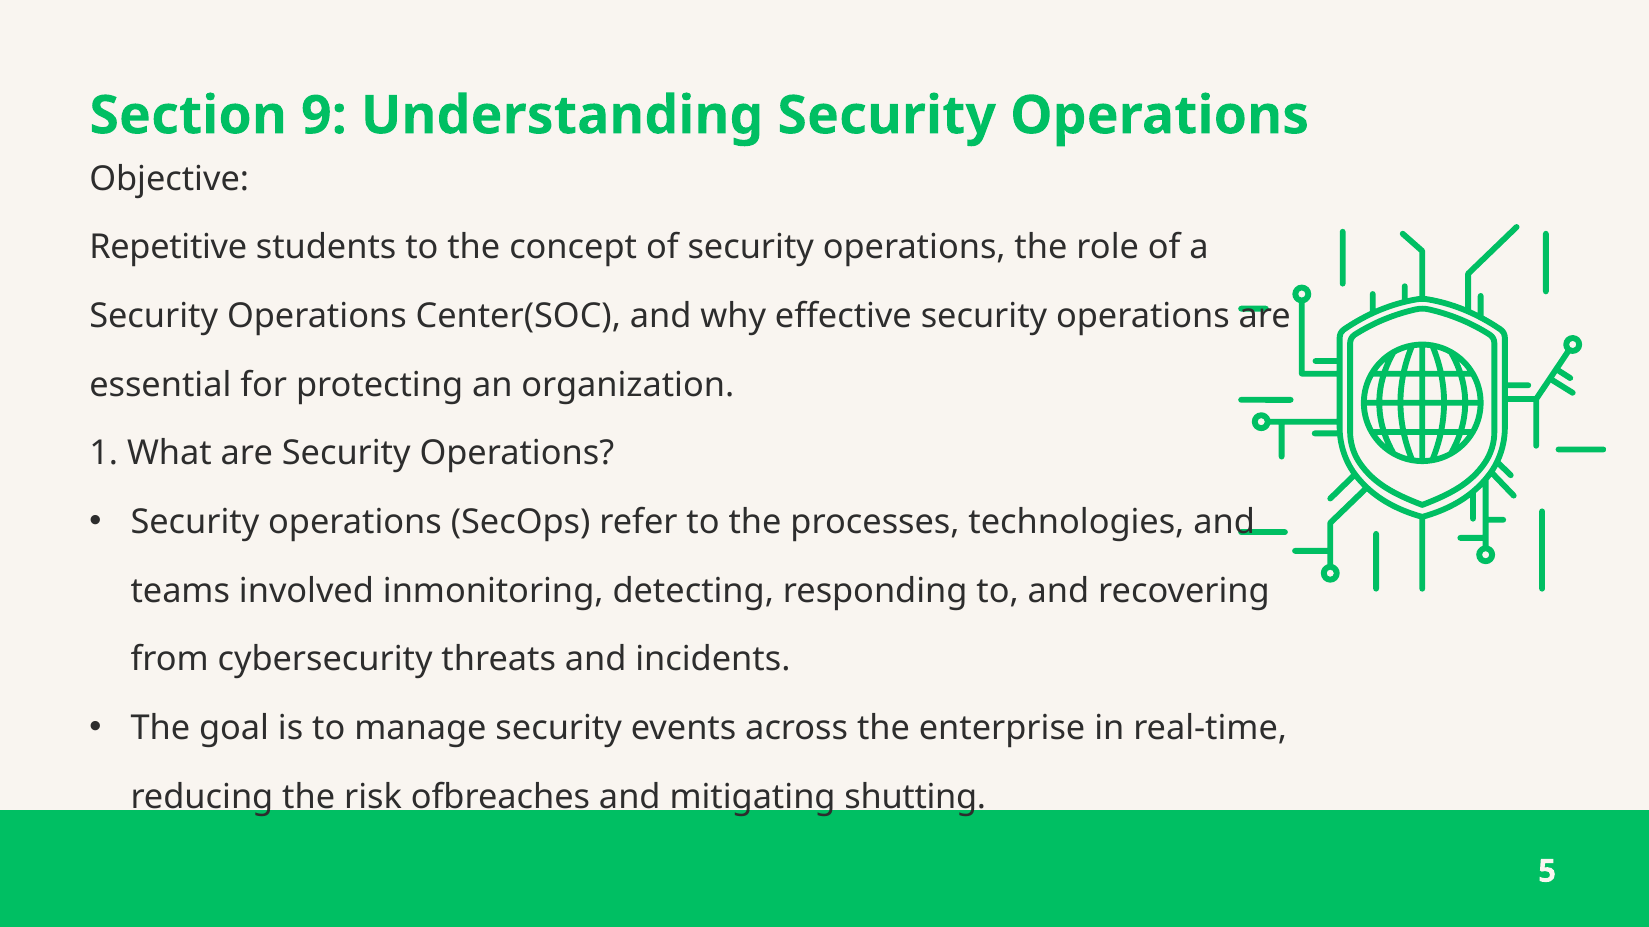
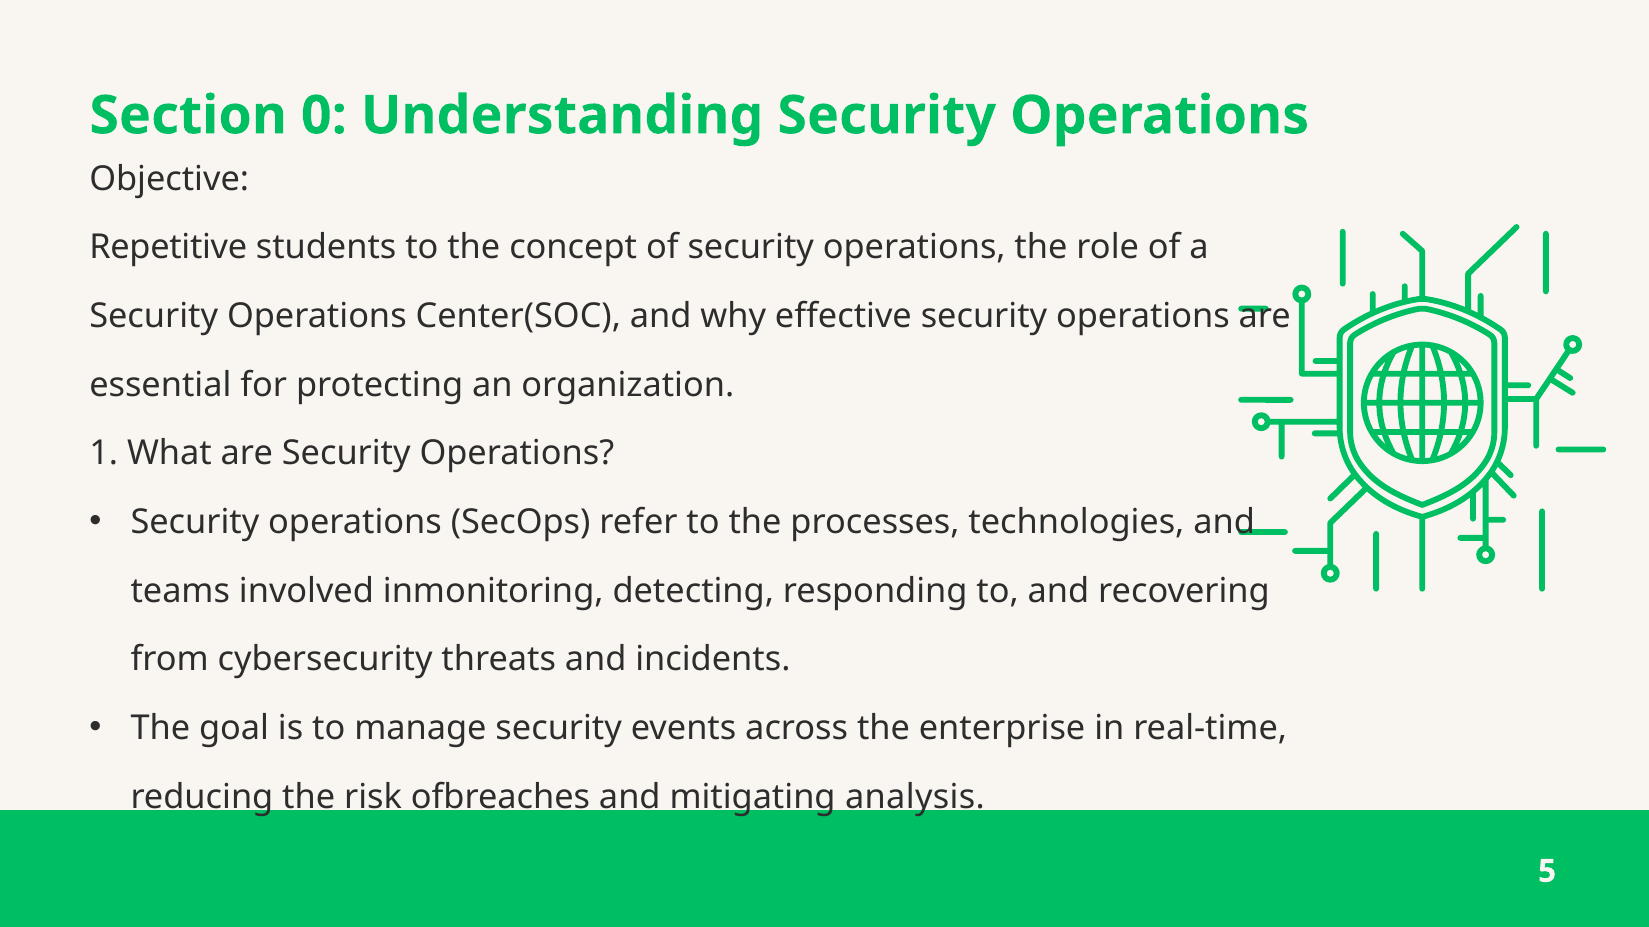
9: 9 -> 0 (324, 116)
shutting: shutting -> analysis (915, 797)
